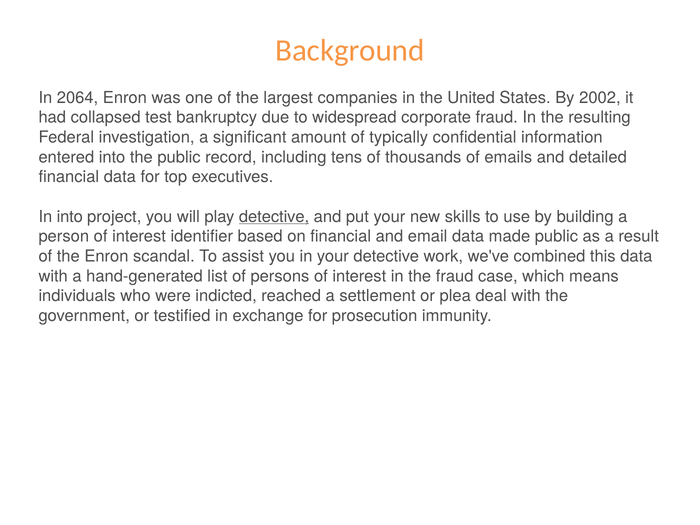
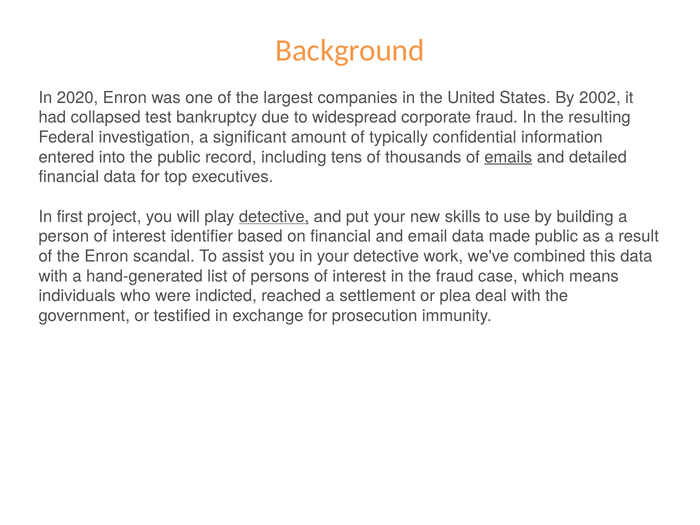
2064: 2064 -> 2020 (78, 98)
emails underline: none -> present (508, 157)
In into: into -> first (70, 217)
